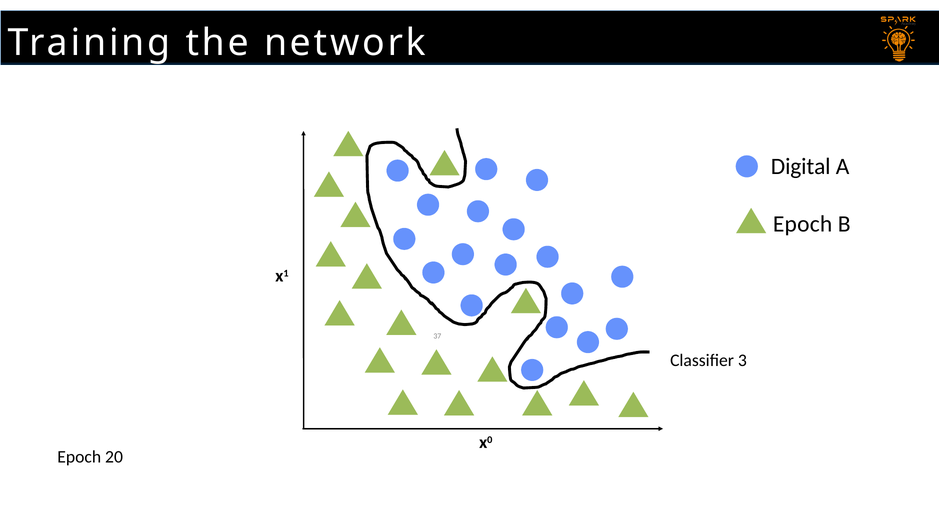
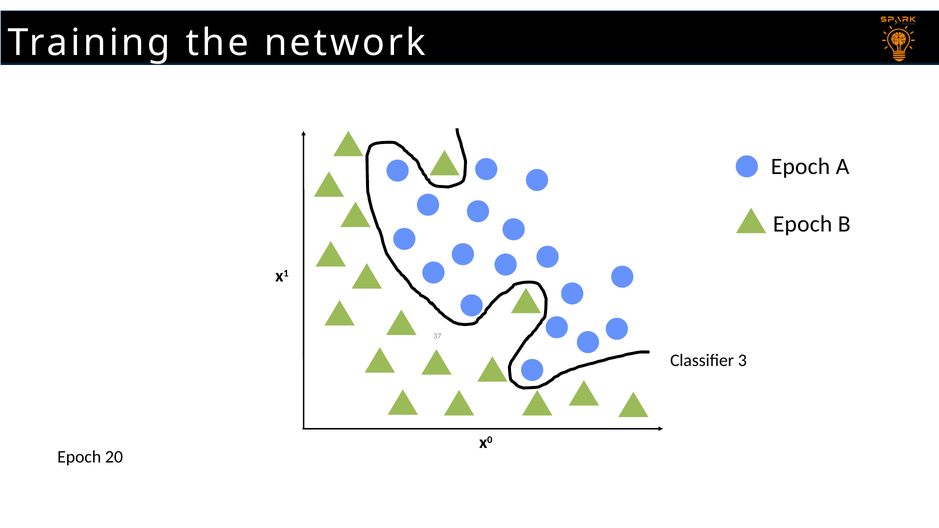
Digital: Digital -> Epoch (801, 167)
